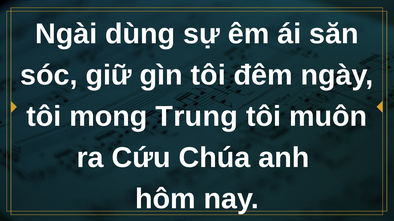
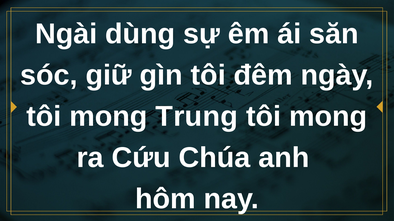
muôn: muôn -> mong (328, 117)
